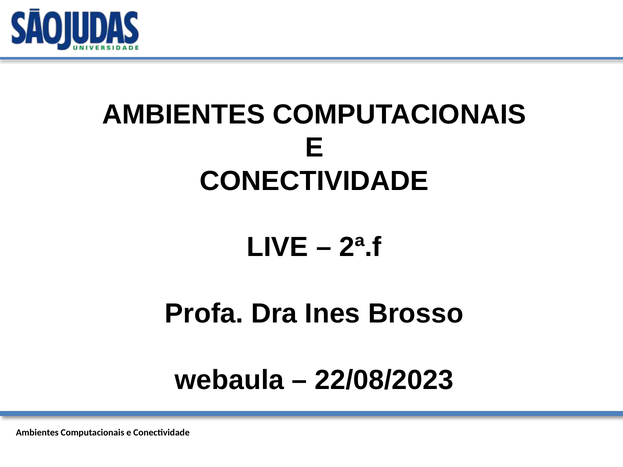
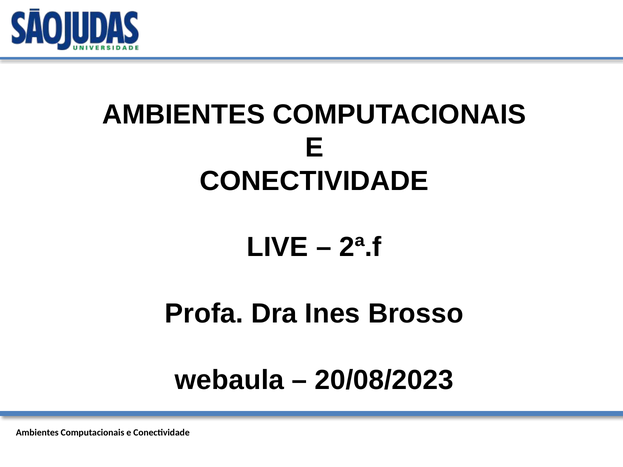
22/08/2023: 22/08/2023 -> 20/08/2023 (384, 380)
